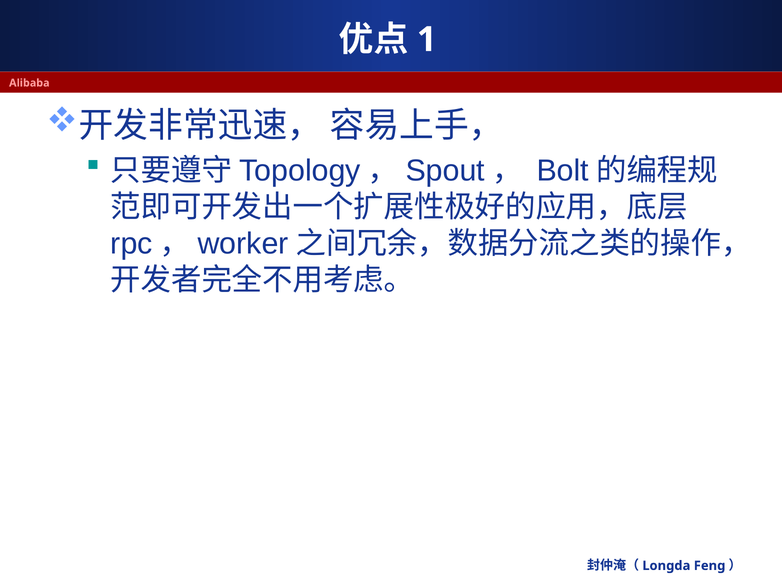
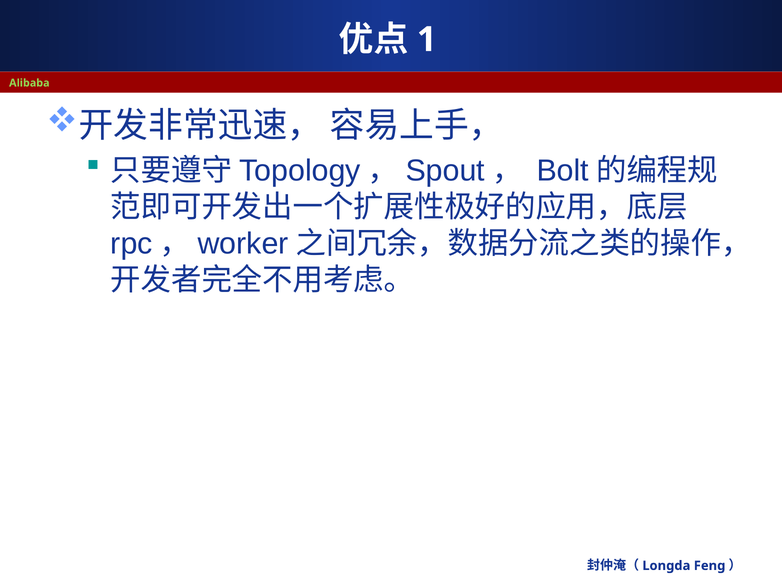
Alibaba colour: pink -> light green (29, 83)
